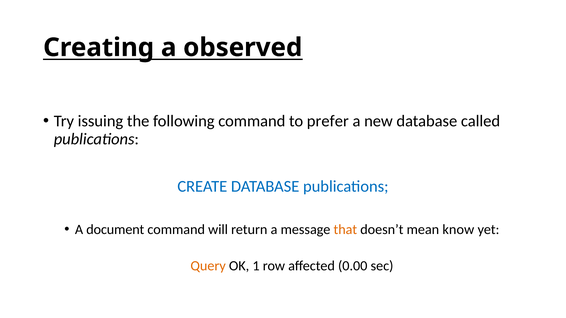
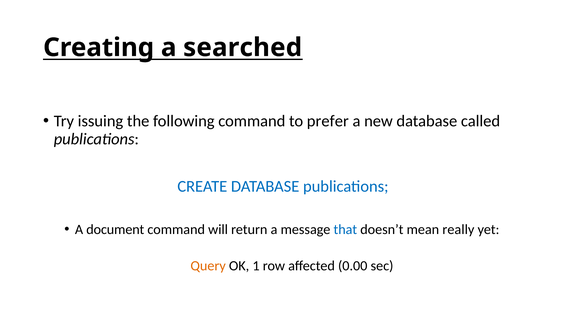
observed: observed -> searched (243, 48)
that colour: orange -> blue (345, 230)
know: know -> really (458, 230)
